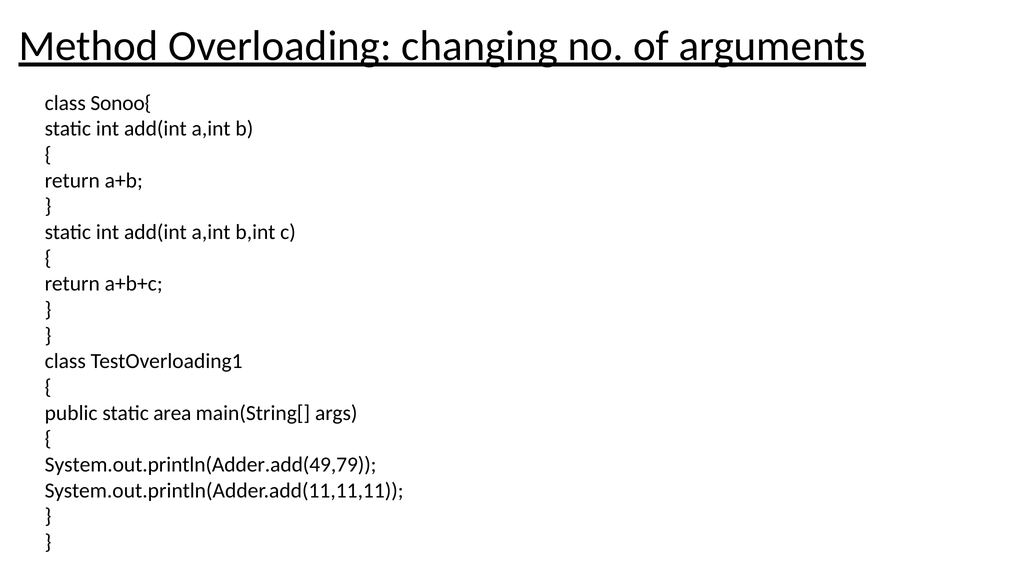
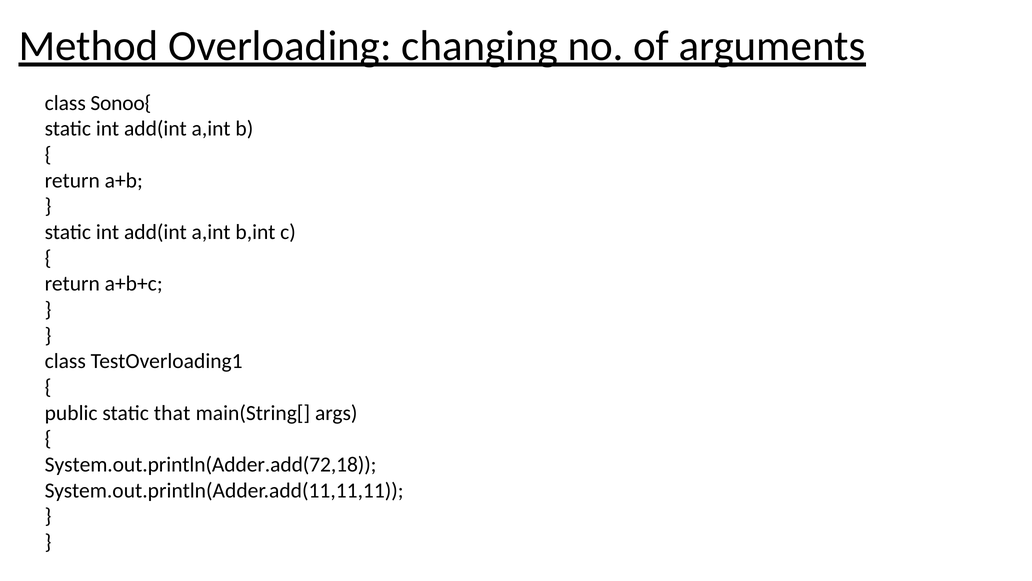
area: area -> that (172, 413)
System.out.println(Adder.add(49,79: System.out.println(Adder.add(49,79 -> System.out.println(Adder.add(72,18 (211, 464)
